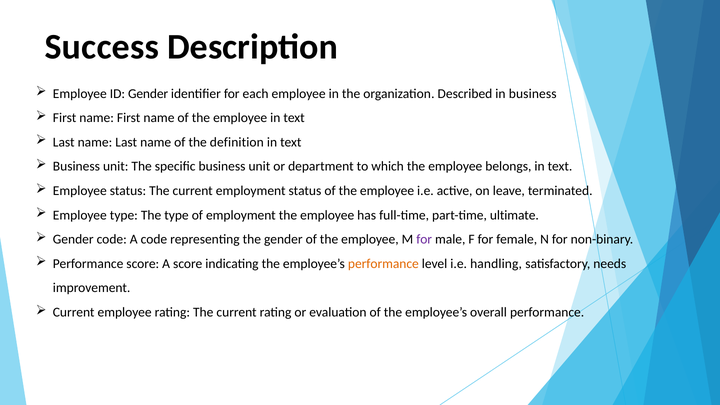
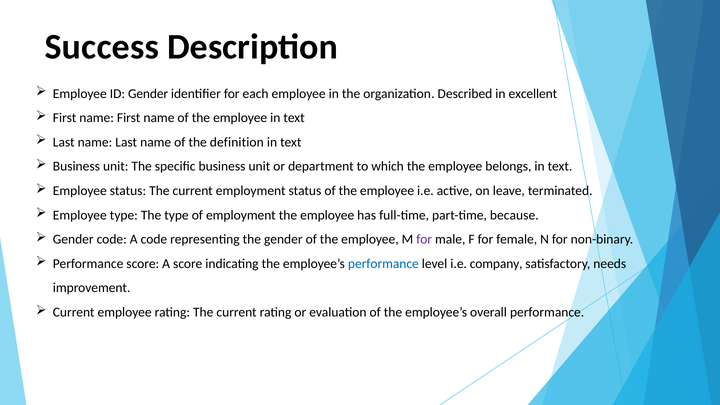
in business: business -> excellent (533, 94)
ultimate: ultimate -> because (514, 215)
performance colour: orange -> blue (383, 264)
handling: handling -> company (496, 264)
